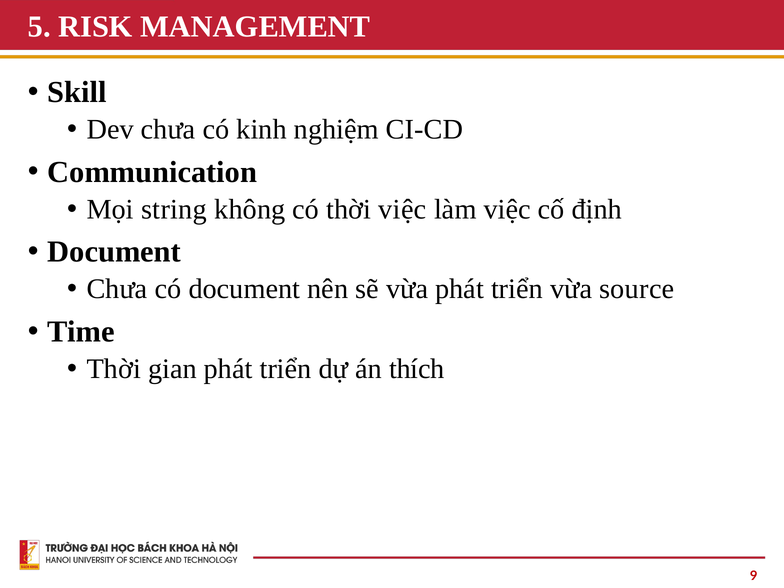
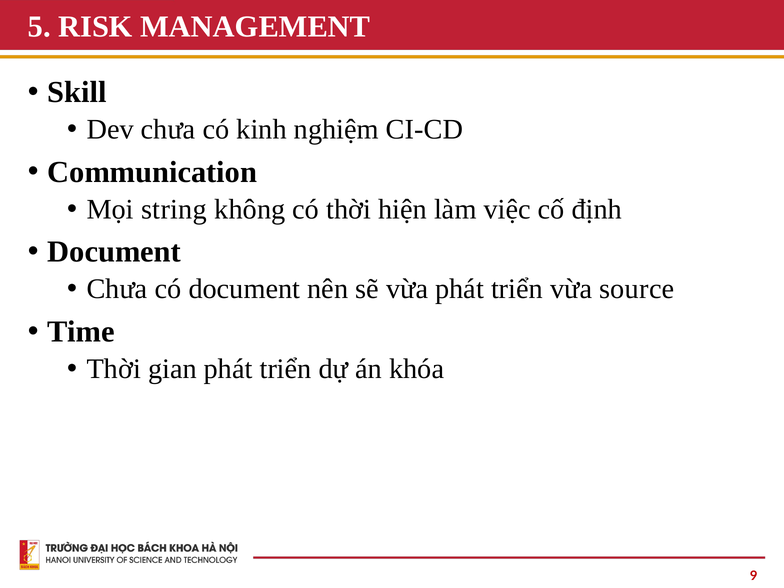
thời việc: việc -> hiện (403, 209)
thích: thích -> khóa (417, 369)
